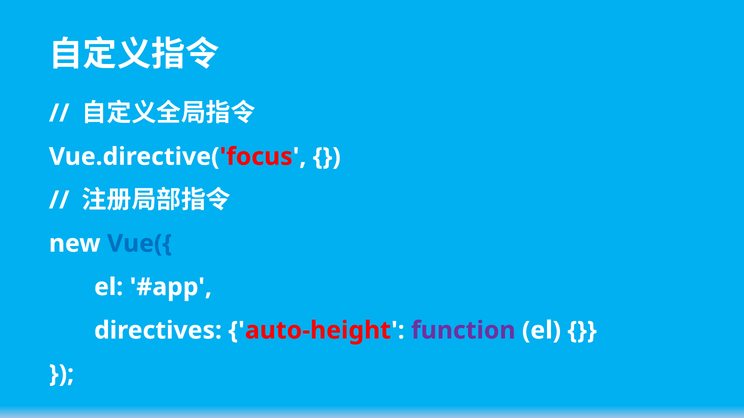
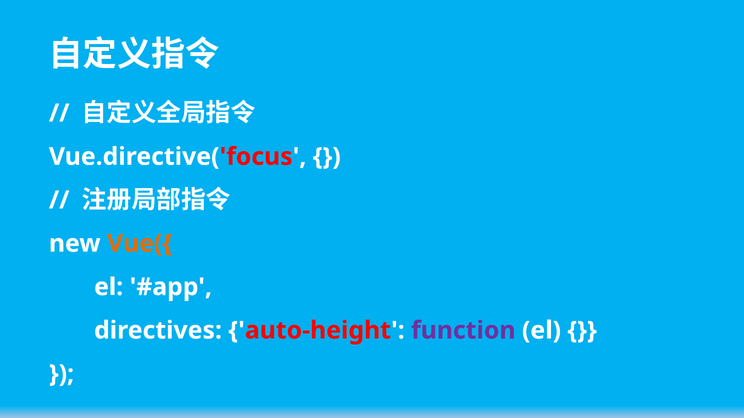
Vue({ colour: blue -> orange (140, 244)
